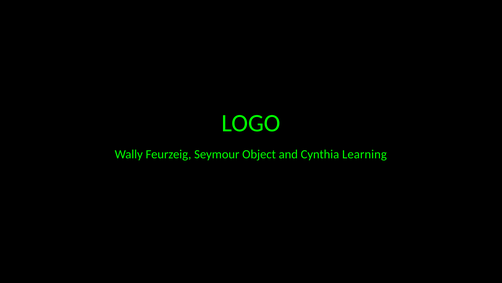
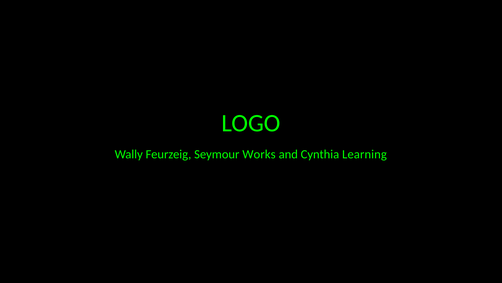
Object: Object -> Works (259, 154)
